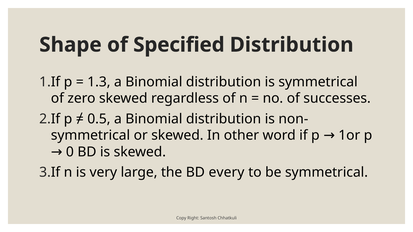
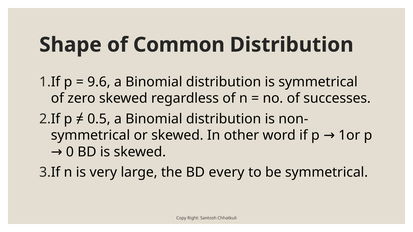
Specified: Specified -> Common (179, 45)
1.3: 1.3 -> 9.6 (99, 82)
